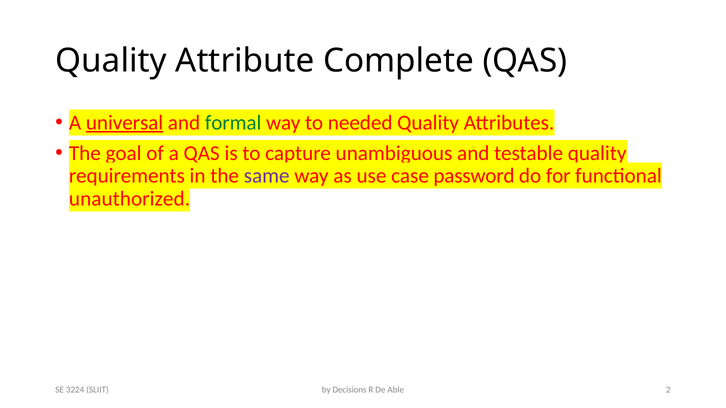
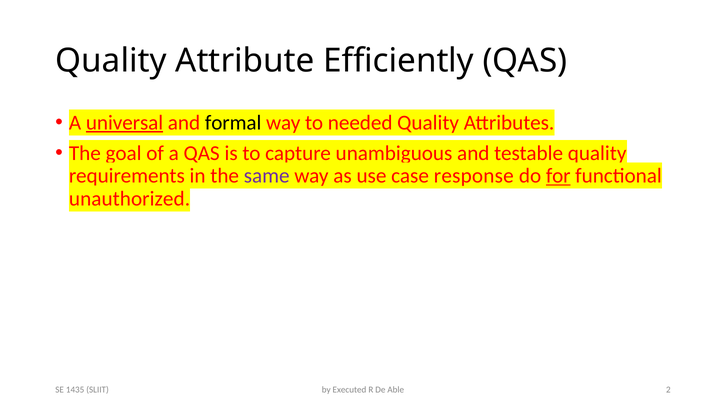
Complete: Complete -> Efficiently (399, 61)
formal colour: green -> black (233, 123)
password: password -> response (474, 176)
for underline: none -> present (558, 176)
Decisions: Decisions -> Executed (349, 390)
3224: 3224 -> 1435 (75, 390)
